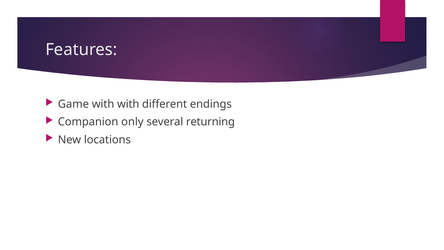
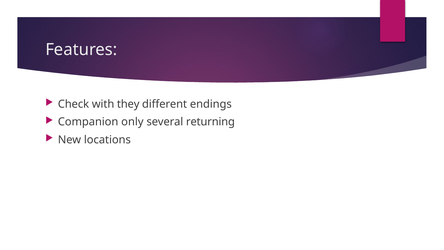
Game: Game -> Check (73, 104)
with with: with -> they (128, 104)
